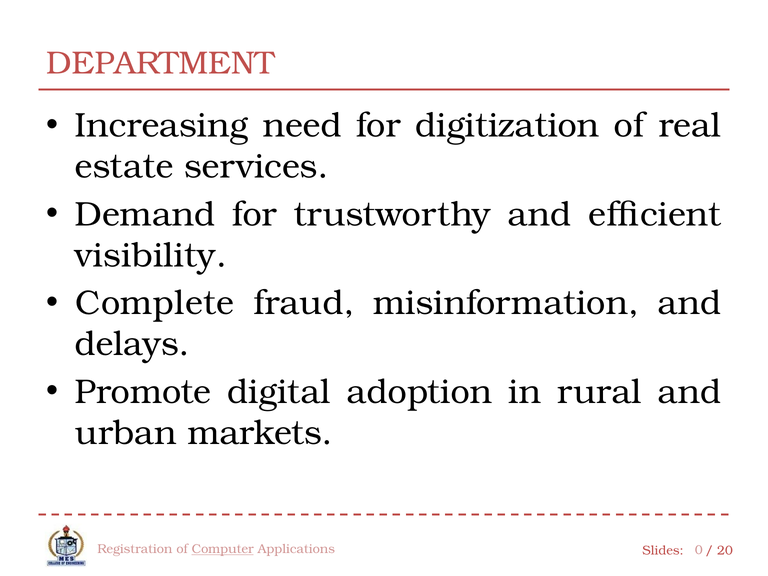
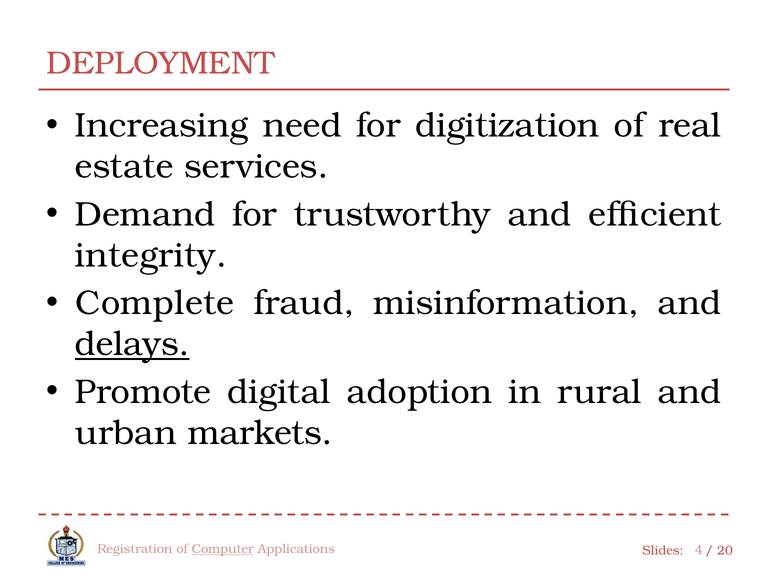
DEPARTMENT: DEPARTMENT -> DEPLOYMENT (160, 63)
visibility: visibility -> integrity (151, 255)
delays underline: none -> present (132, 344)
0: 0 -> 4 (699, 550)
